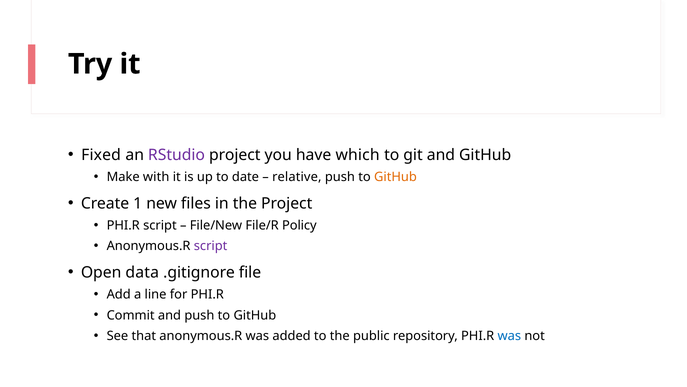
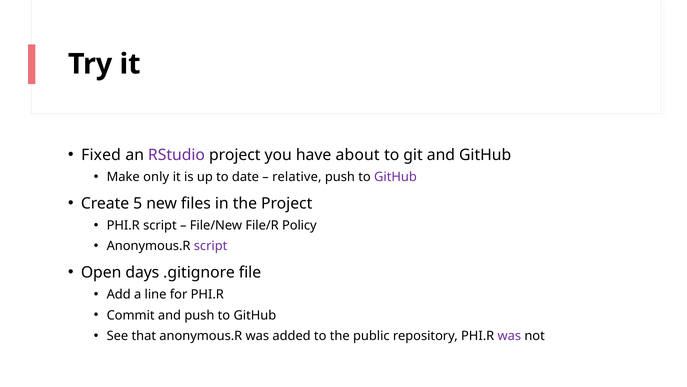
which: which -> about (358, 155)
with: with -> only (156, 177)
GitHub colour: orange -> purple (395, 177)
1: 1 -> 5 (138, 203)
data: data -> days (142, 272)
was colour: blue -> purple (509, 335)
